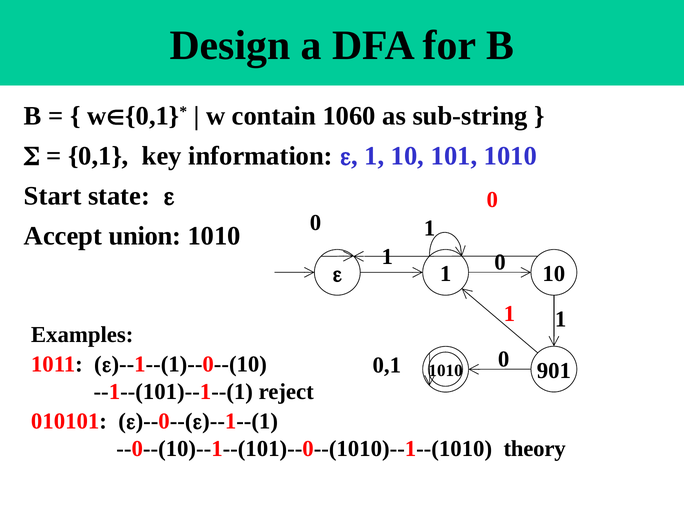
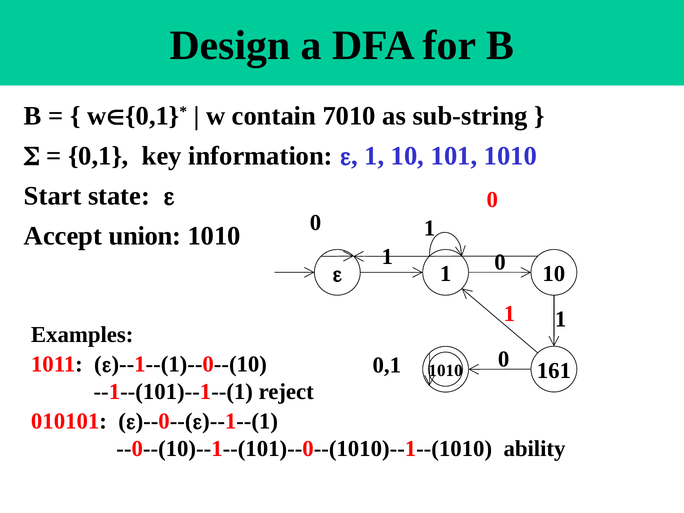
1060: 1060 -> 7010 (349, 116)
901: 901 -> 161 (554, 371)
theory: theory -> ability (534, 449)
